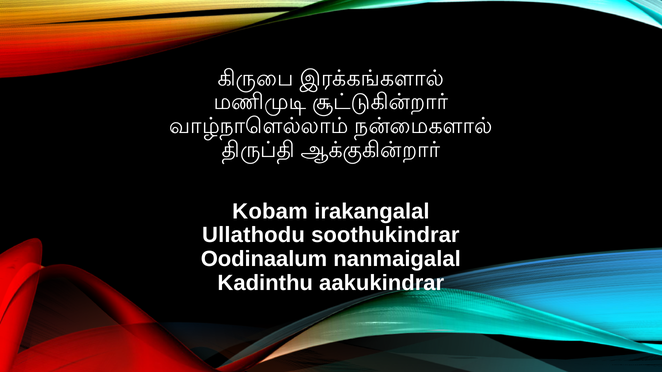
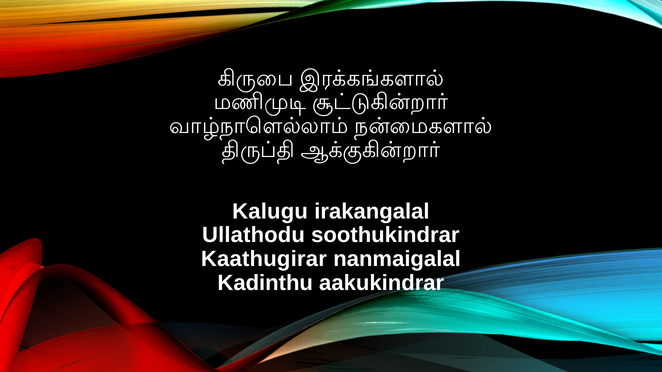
Kobam: Kobam -> Kalugu (270, 211)
Oodinaalum: Oodinaalum -> Kaathugirar (264, 259)
